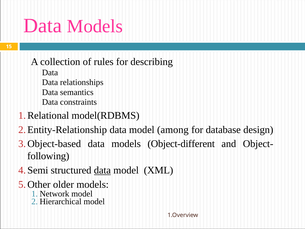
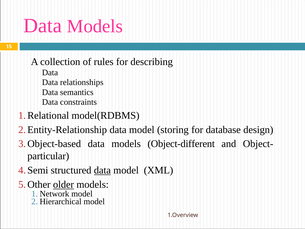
among: among -> storing (173, 129)
following: following -> particular (48, 156)
older underline: none -> present (63, 184)
